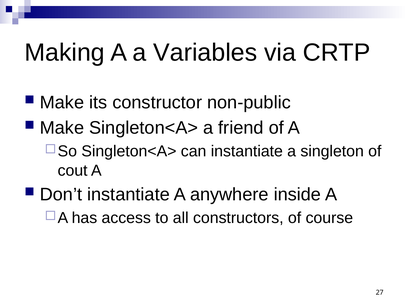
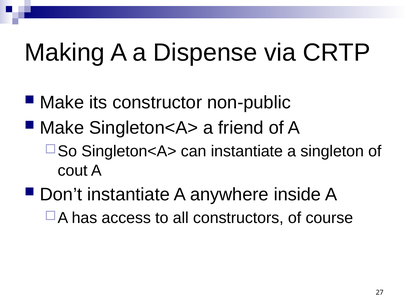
Variables: Variables -> Dispense (205, 53)
